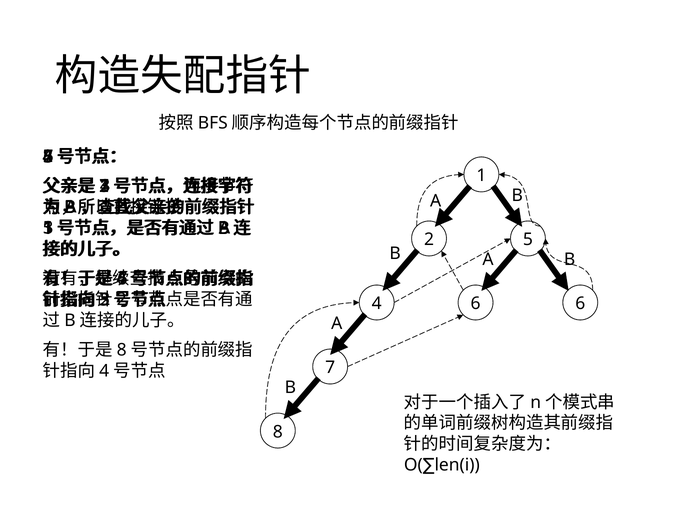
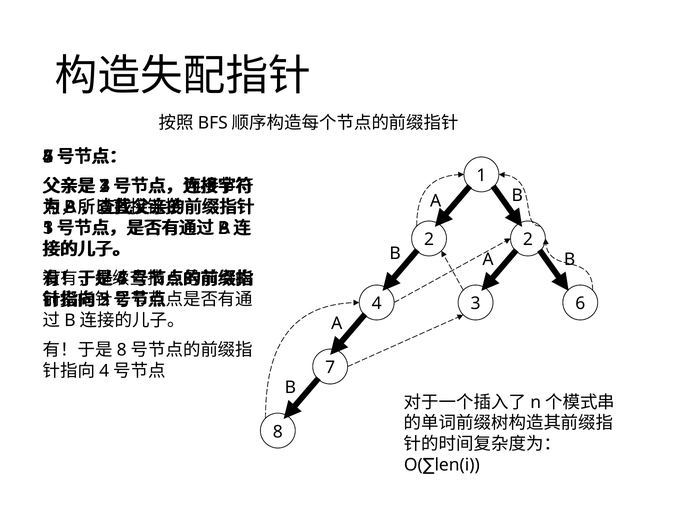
2 5: 5 -> 2 (528, 239)
4 6: 6 -> 3 (476, 303)
